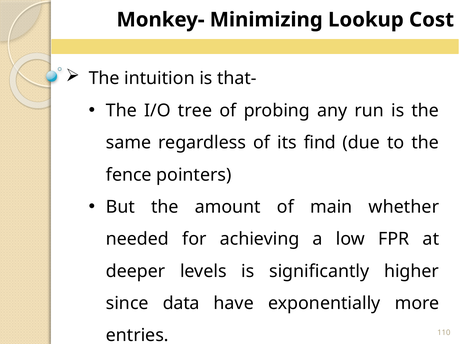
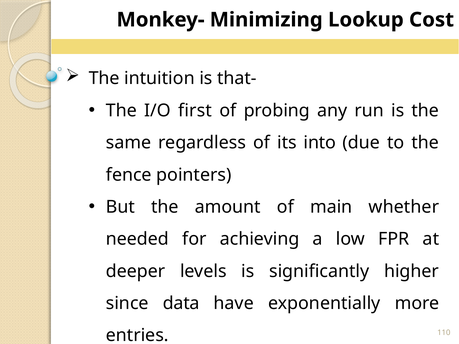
tree: tree -> first (195, 111)
find: find -> into (320, 143)
